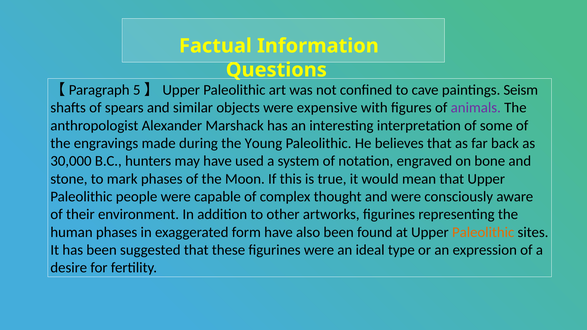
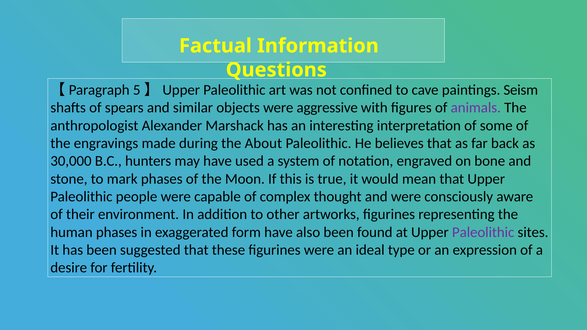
expensive: expensive -> aggressive (327, 108)
Young: Young -> About (263, 143)
Paleolithic colour: orange -> purple (483, 232)
